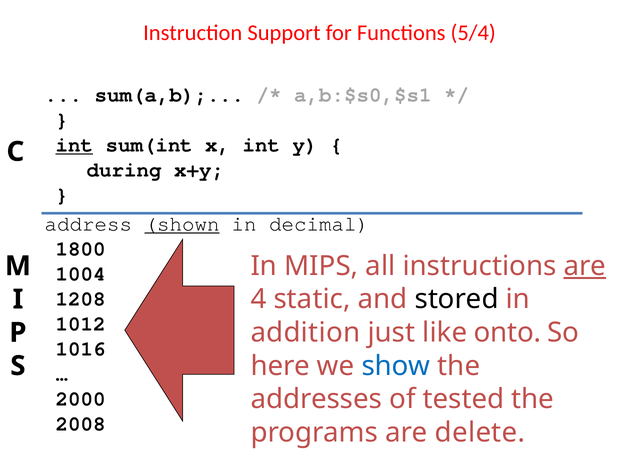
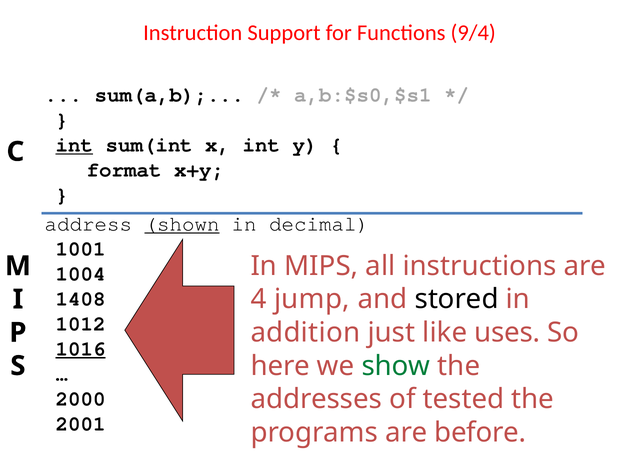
5/4: 5/4 -> 9/4 (473, 33)
during: during -> format (124, 170)
1800: 1800 -> 1001 (81, 249)
are underline: present -> none (585, 266)
1208: 1208 -> 1408 (81, 299)
static: static -> jump (312, 299)
onto: onto -> uses (507, 333)
1016 underline: none -> present (81, 349)
show colour: blue -> green (396, 366)
2008: 2008 -> 2001 (81, 424)
delete: delete -> before (480, 432)
